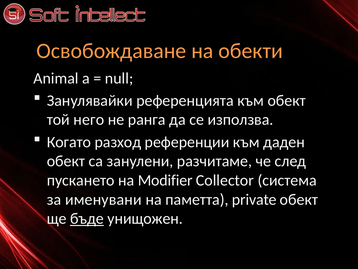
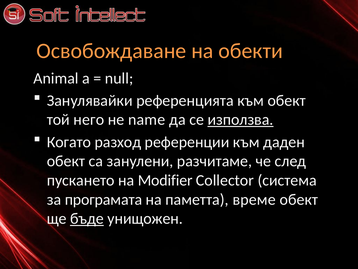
ранга: ранга -> name (147, 120)
използва underline: none -> present (240, 120)
именувани: именувани -> програмата (103, 199)
private: private -> време (254, 199)
